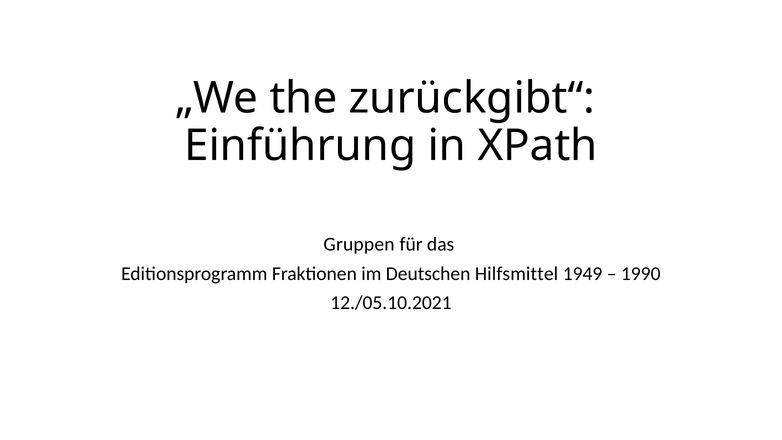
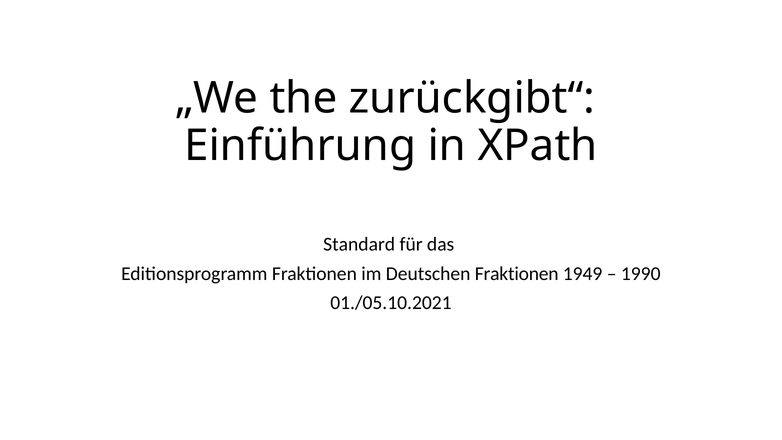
Gruppen: Gruppen -> Standard (359, 244)
Deutschen Hilfsmittel: Hilfsmittel -> Fraktionen (517, 274)
12./05.10.2021: 12./05.10.2021 -> 01./05.10.2021 (391, 303)
